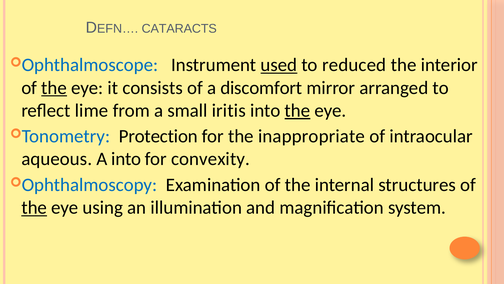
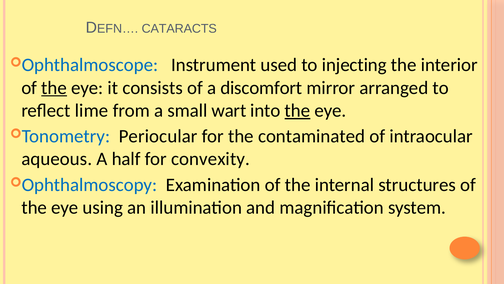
used underline: present -> none (279, 65)
reduced: reduced -> injecting (354, 65)
iritis: iritis -> wart (229, 110)
Protection: Protection -> Periocular (158, 136)
inappropriate: inappropriate -> contaminated (312, 136)
A into: into -> half (126, 159)
the underline: present -> none (34, 207)
